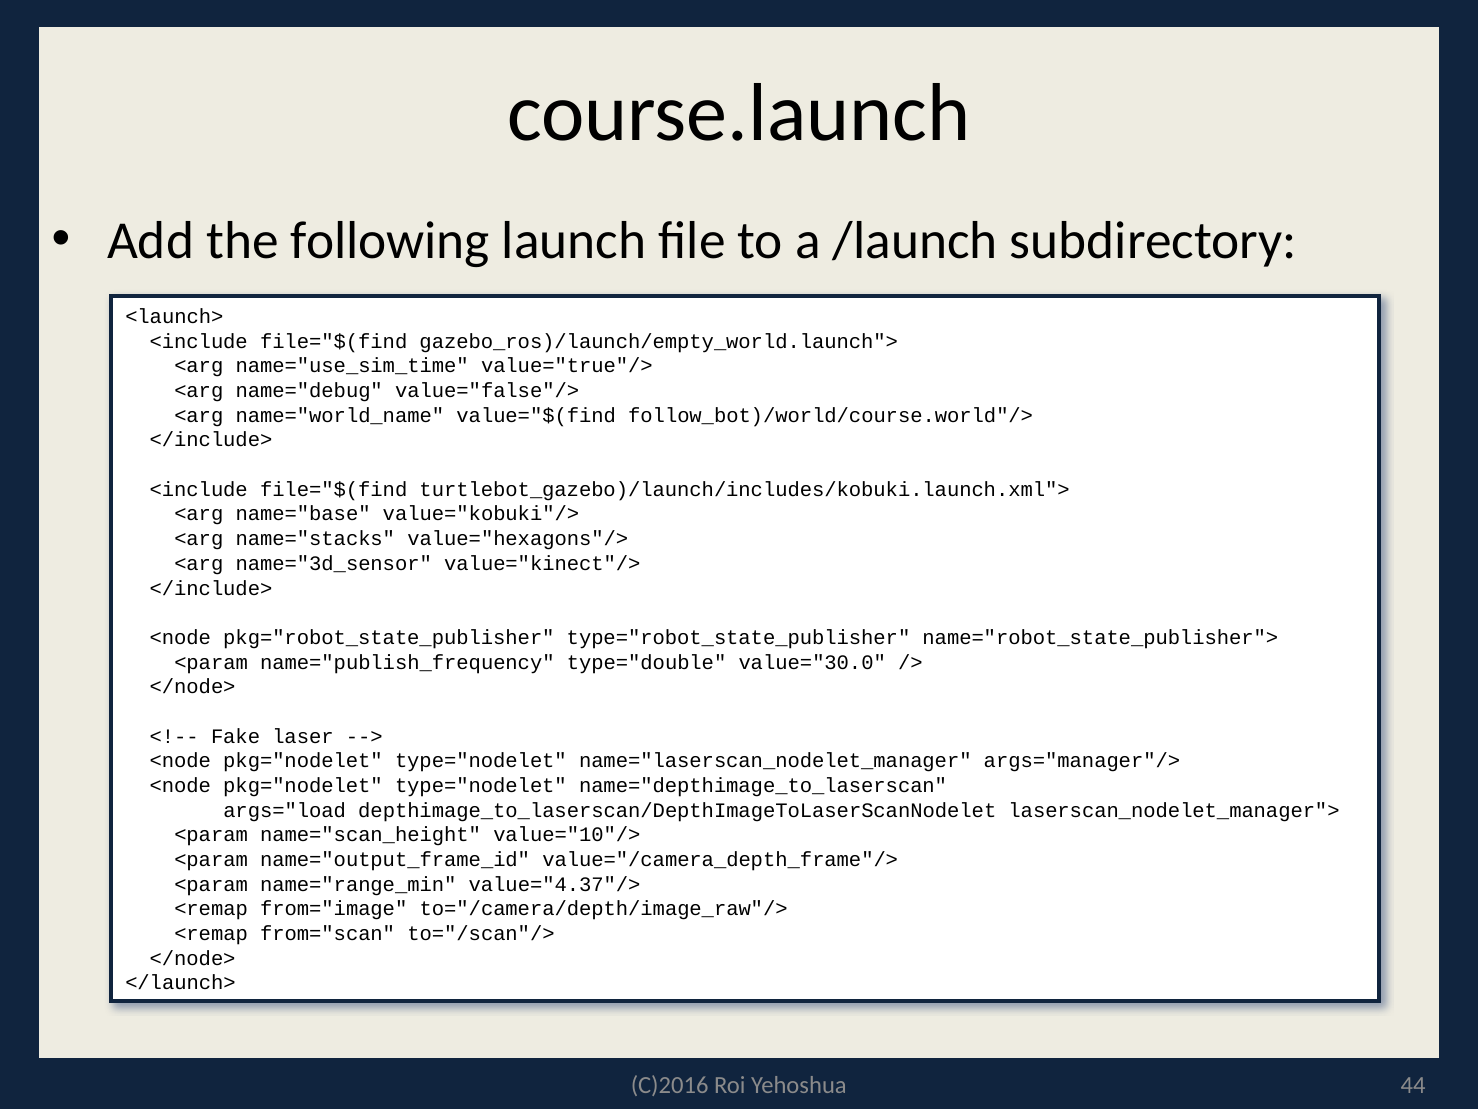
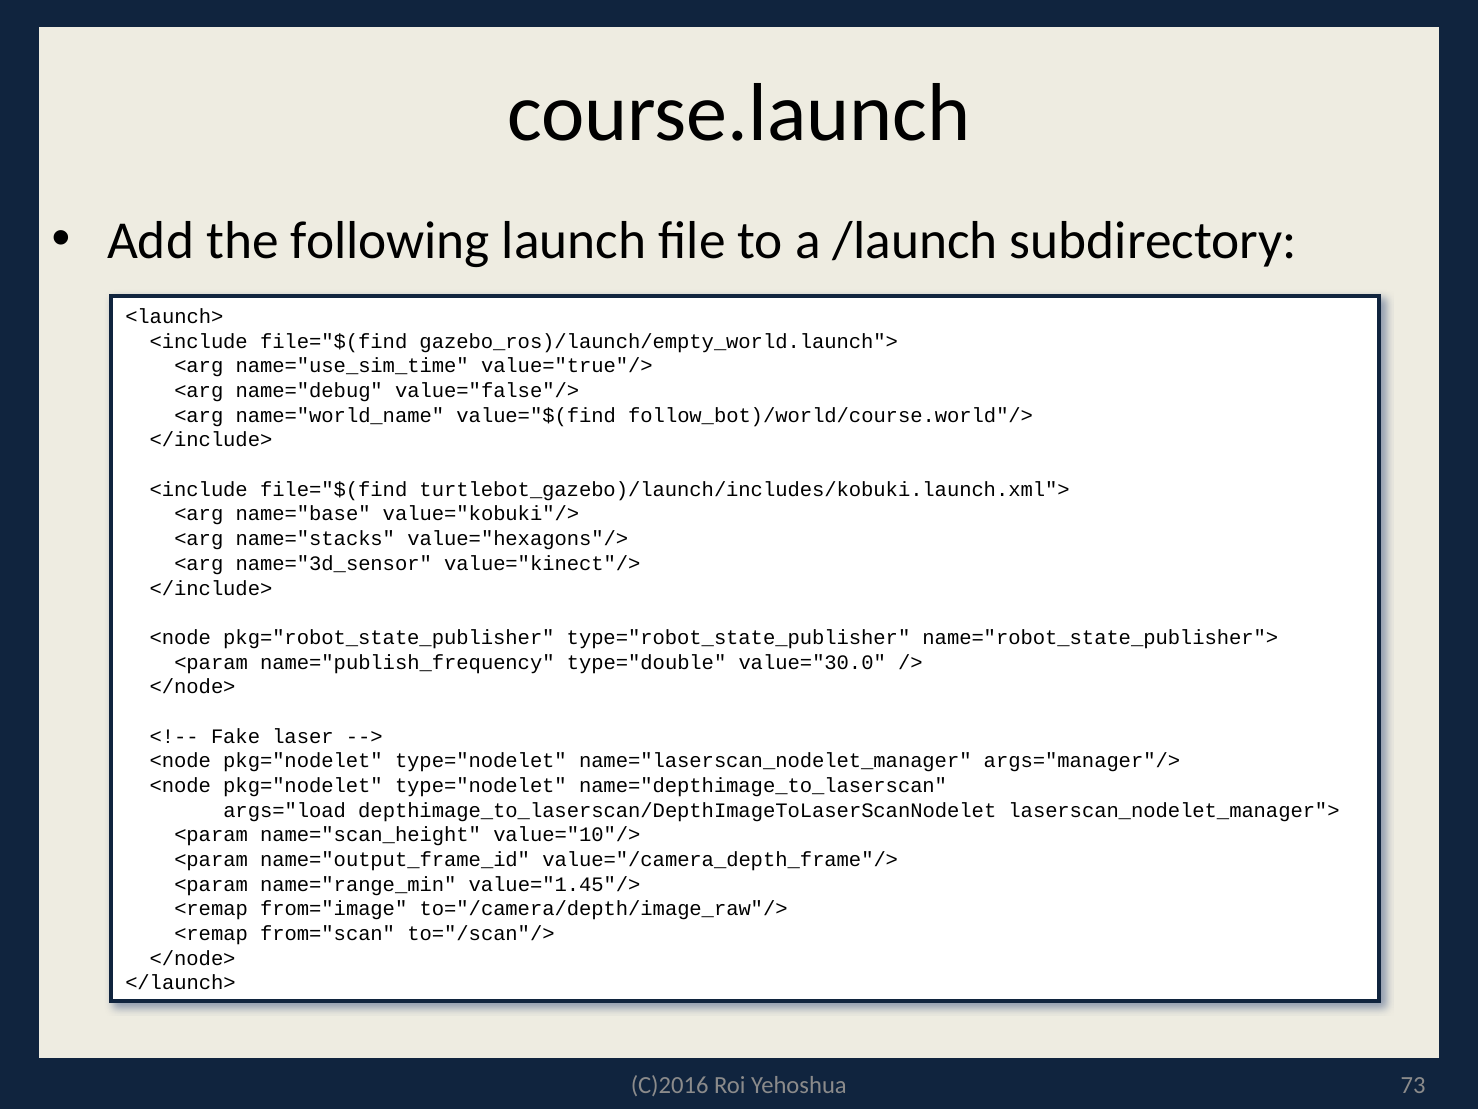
value="4.37"/>: value="4.37"/> -> value="1.45"/> (555, 884)
44: 44 -> 73 (1413, 1085)
